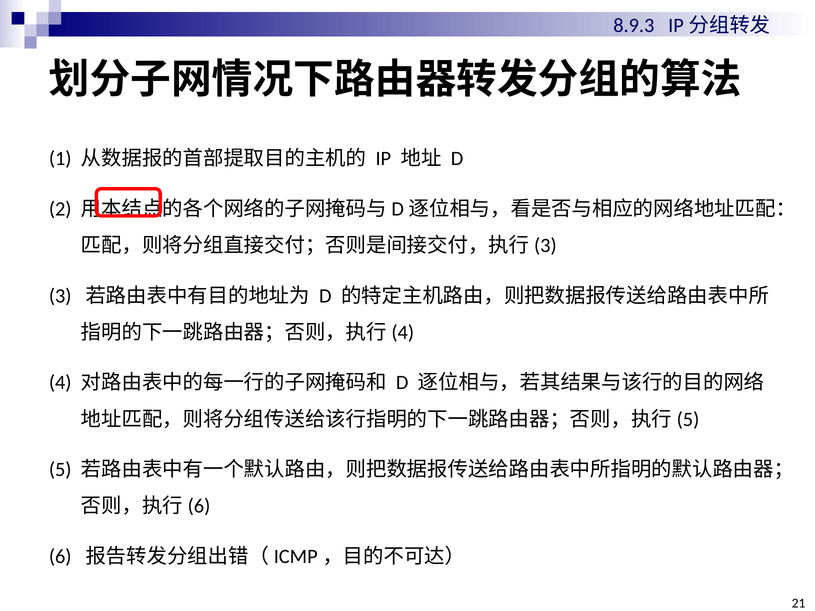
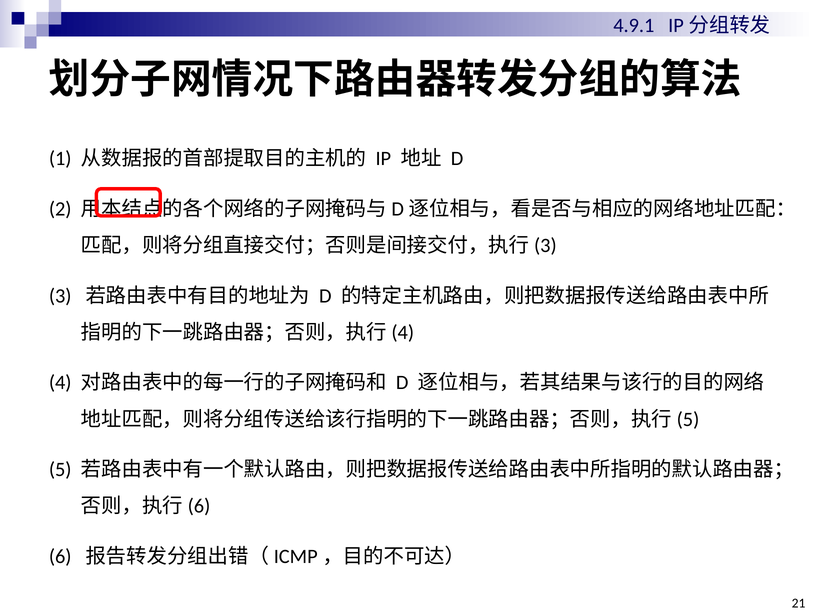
8.9.3: 8.9.3 -> 4.9.1 (634, 25)
